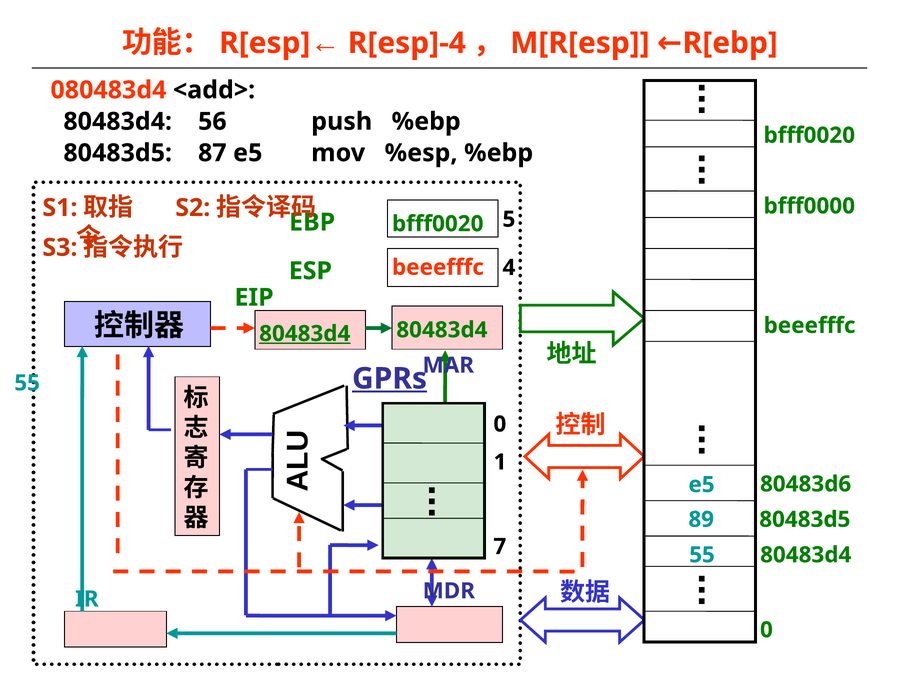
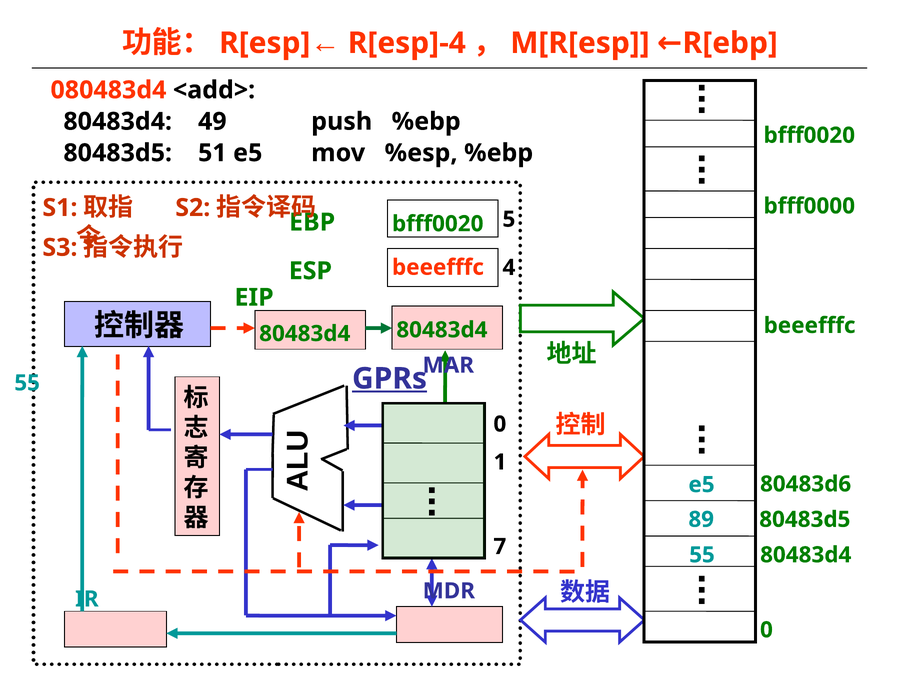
56: 56 -> 49 (212, 122)
87: 87 -> 51 (212, 153)
80483d4 underline: present -> none (305, 334)
